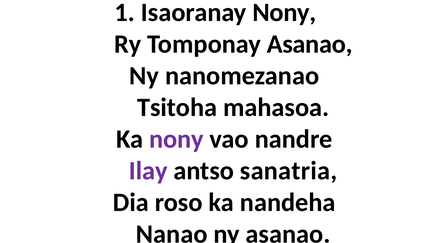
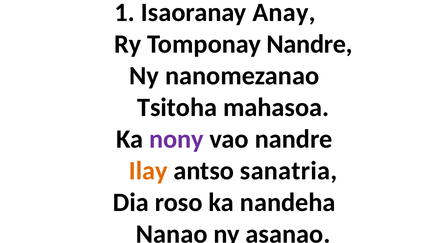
Isaoranay Nony: Nony -> Anay (284, 12)
Tomponay Asanao: Asanao -> Nandre (310, 44)
Ilay colour: purple -> orange (148, 170)
